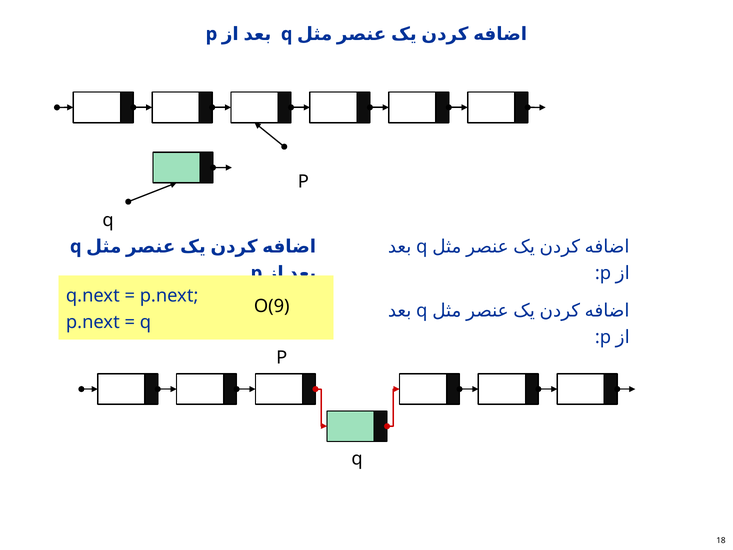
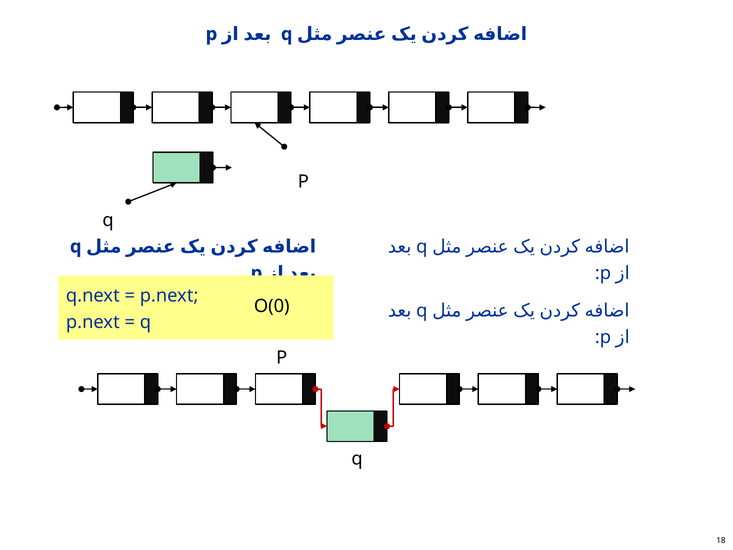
O(9: O(9 -> O(0 (272, 306)
